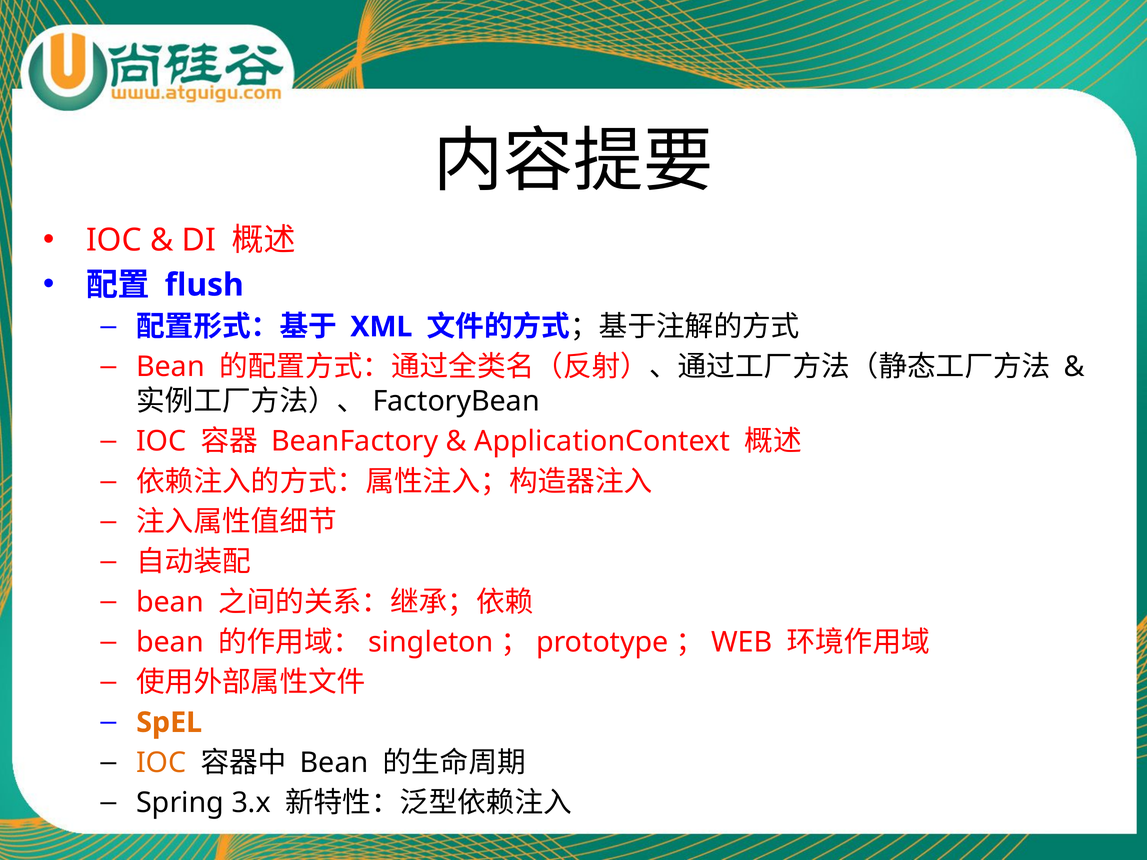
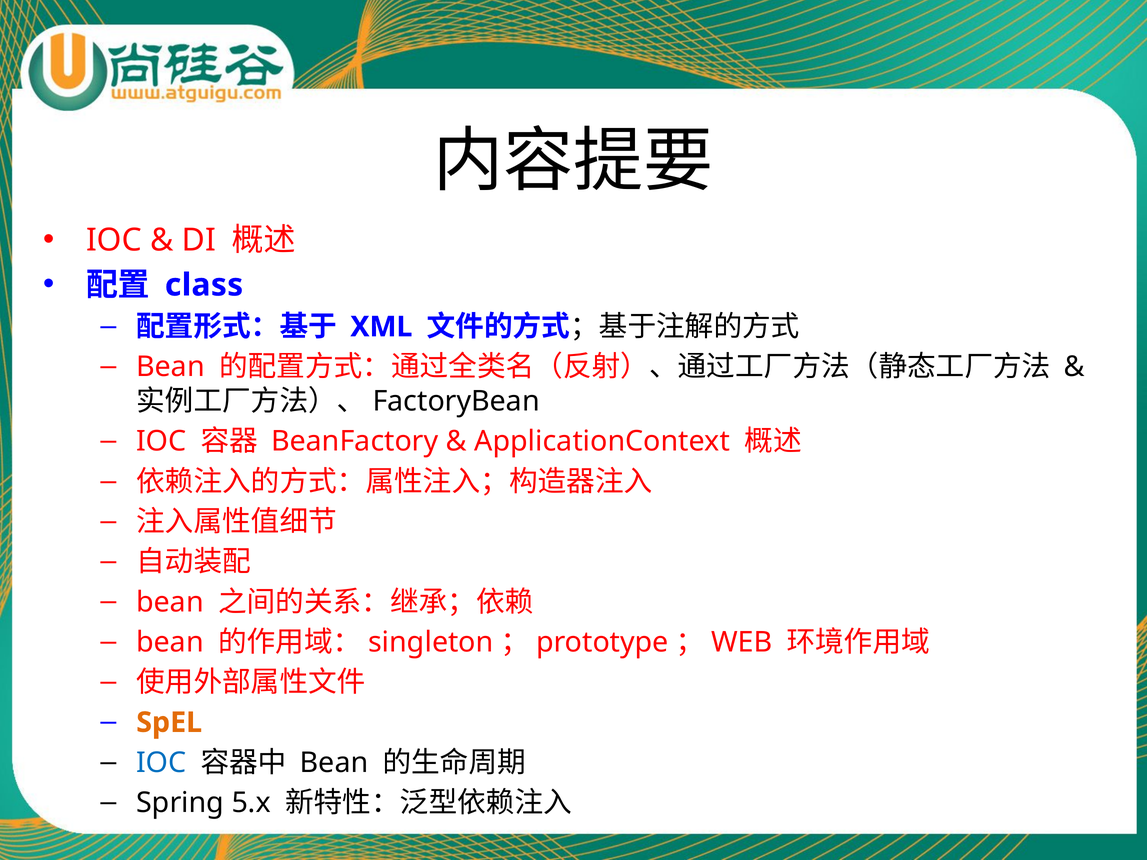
flush: flush -> class (204, 285)
IOC colour: orange -> blue (161, 763)
3.x: 3.x -> 5.x (251, 803)
